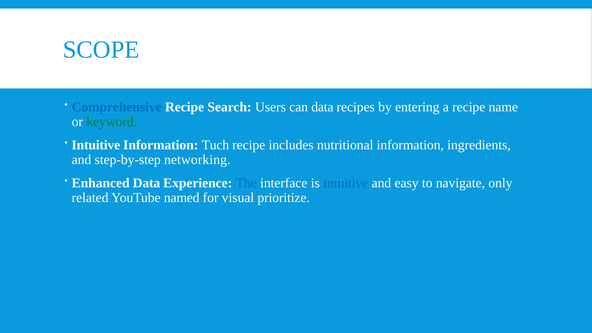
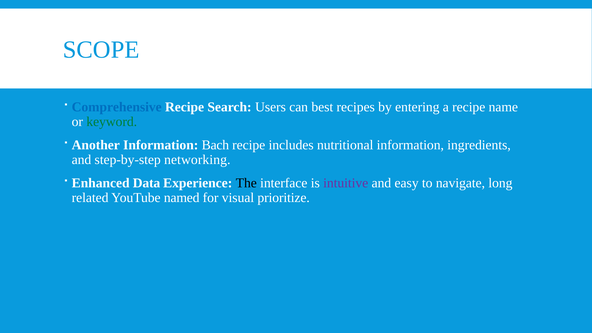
can data: data -> best (322, 107)
Intuitive: Intuitive -> Another (96, 145)
Tuch: Tuch -> Bach (215, 145)
The colour: blue -> black (246, 183)
intuitive colour: blue -> purple (346, 183)
only: only -> long (500, 183)
